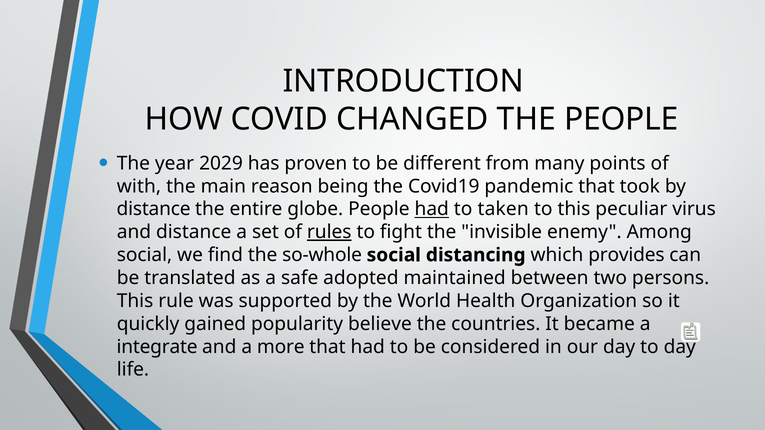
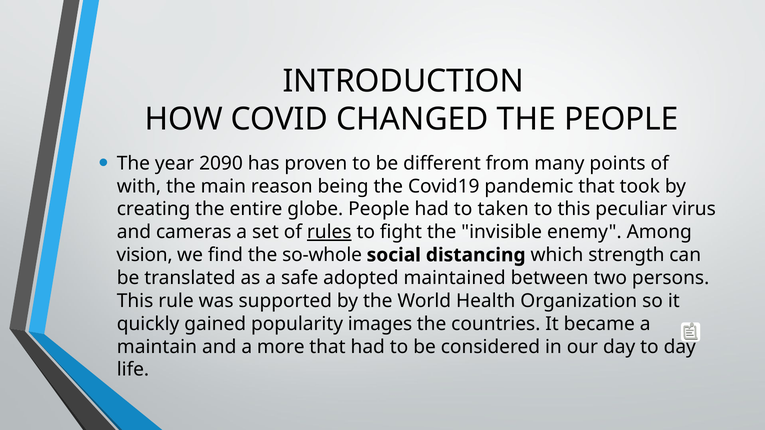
2029: 2029 -> 2090 (221, 163)
distance: distance -> creating (154, 209)
had underline: present -> none (432, 209)
and distance: distance -> cameras (194, 232)
social: social -> vision (145, 255)
provides: provides -> strength (626, 255)
believe: believe -> images (380, 324)
integrate: integrate -> maintain (157, 347)
